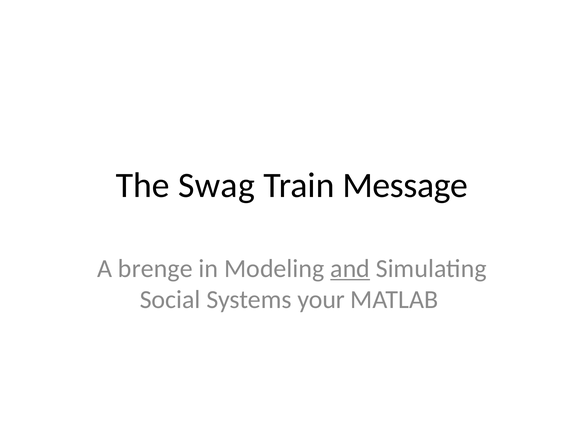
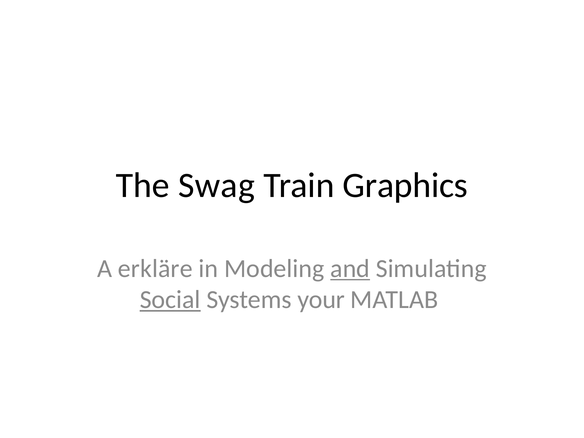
Message: Message -> Graphics (405, 185)
brenge: brenge -> erkläre (155, 269)
Social underline: none -> present (170, 300)
